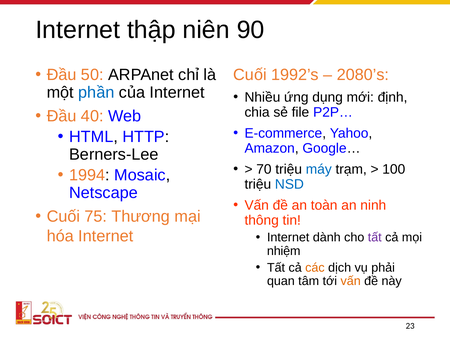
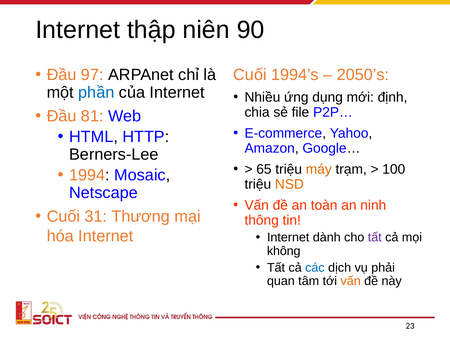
50: 50 -> 97 (92, 75)
1992’s: 1992’s -> 1994’s (295, 75)
2080’s: 2080’s -> 2050’s (363, 75)
40: 40 -> 81 (92, 116)
70: 70 -> 65 (264, 169)
máy colour: blue -> orange (319, 169)
NSD colour: blue -> orange (289, 184)
75: 75 -> 31 (96, 216)
nhiệm: nhiệm -> không (284, 251)
các colour: orange -> blue (315, 267)
